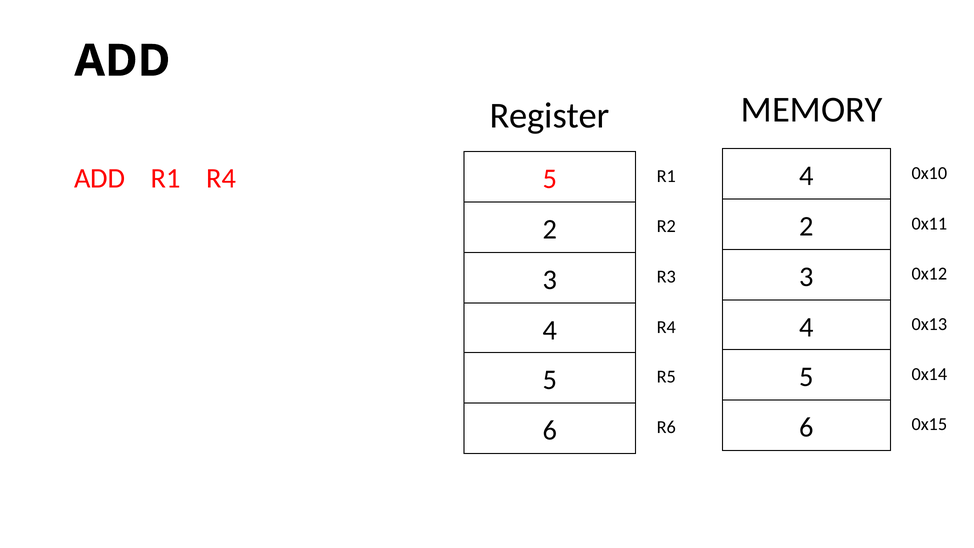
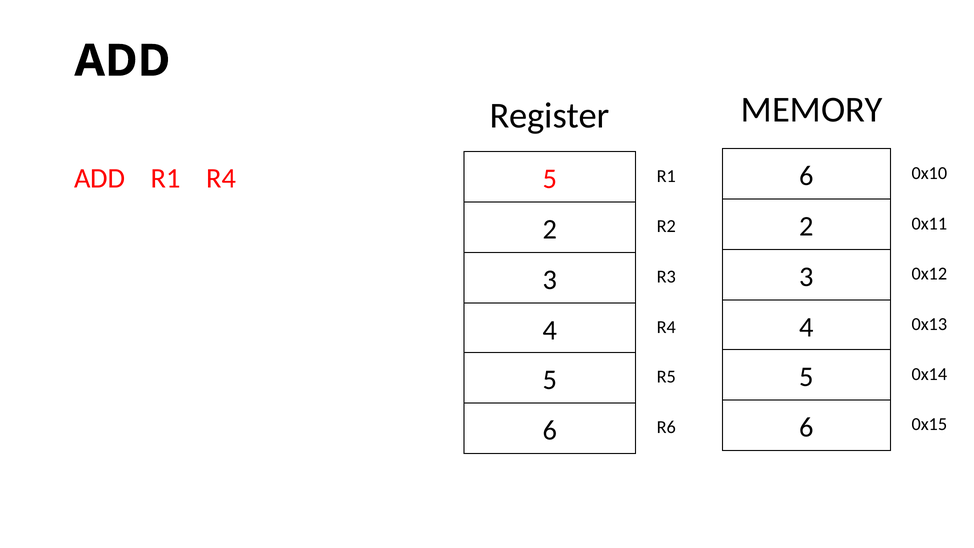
R4 4: 4 -> 6 (807, 176)
